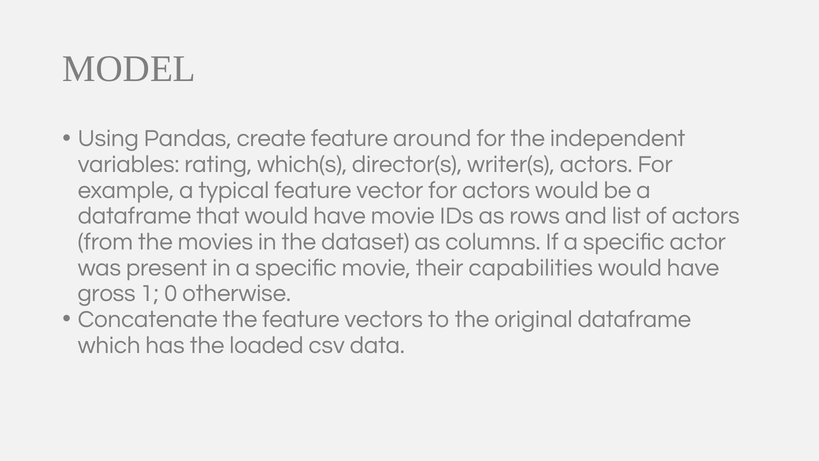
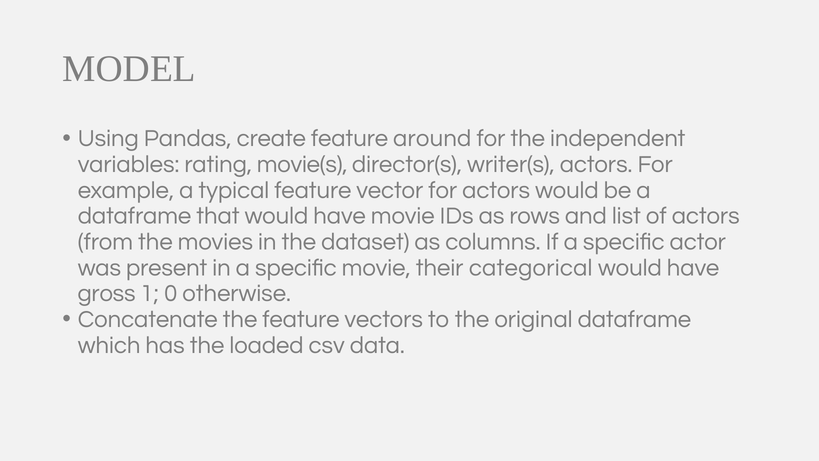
which(s: which(s -> movie(s (302, 164)
capabilities: capabilities -> categorical (531, 267)
